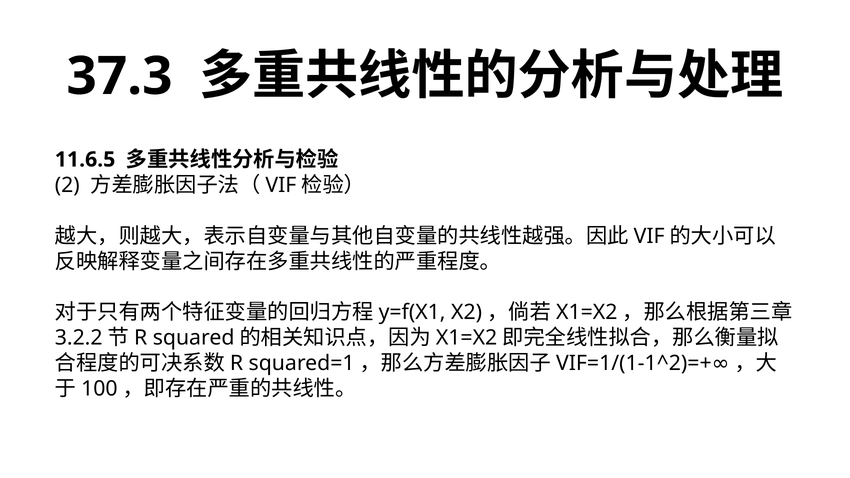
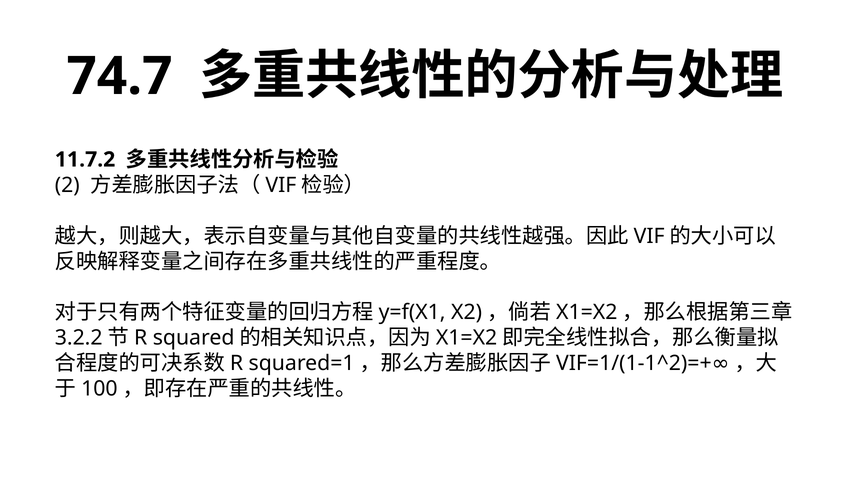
37.3: 37.3 -> 74.7 (119, 76)
11.6.5: 11.6.5 -> 11.7.2 (85, 160)
